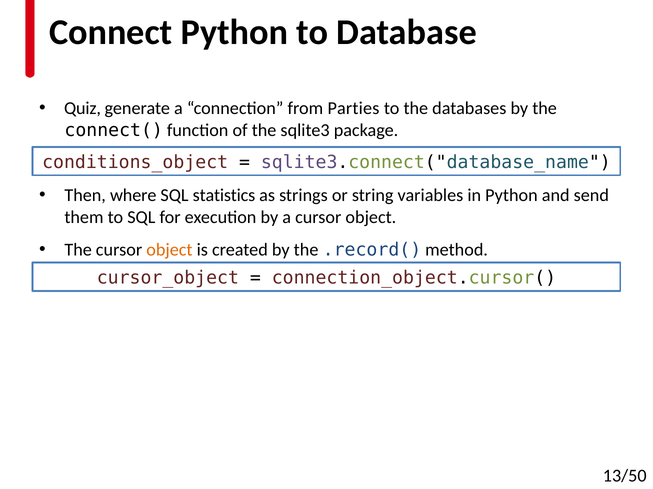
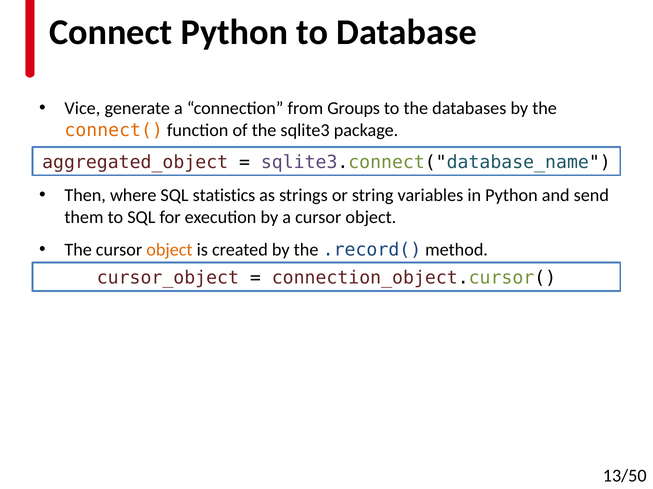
Quiz: Quiz -> Vice (82, 109)
Parties: Parties -> Groups (354, 109)
connect( colour: black -> orange (114, 130)
conditions_object: conditions_object -> aggregated_object (135, 163)
